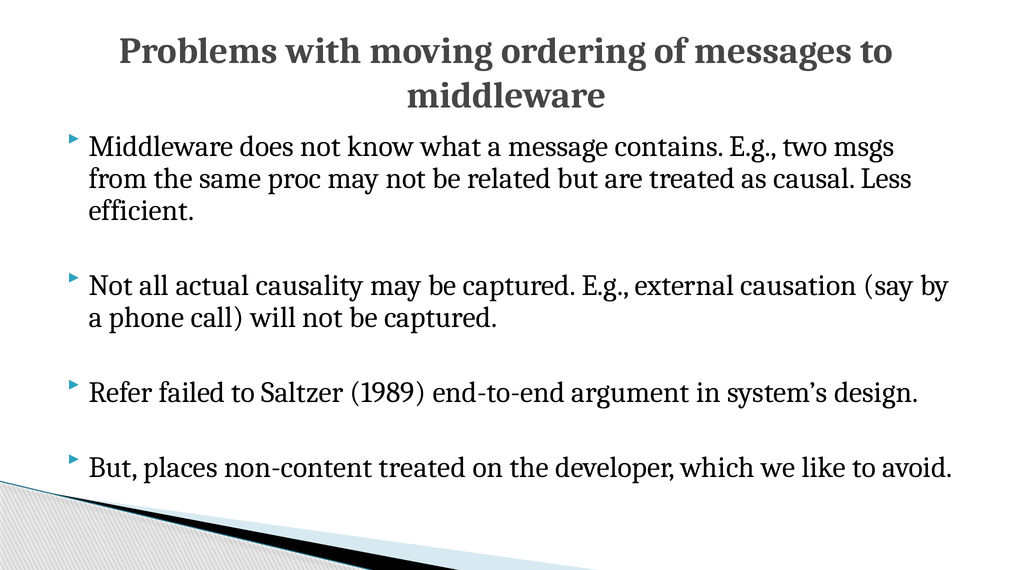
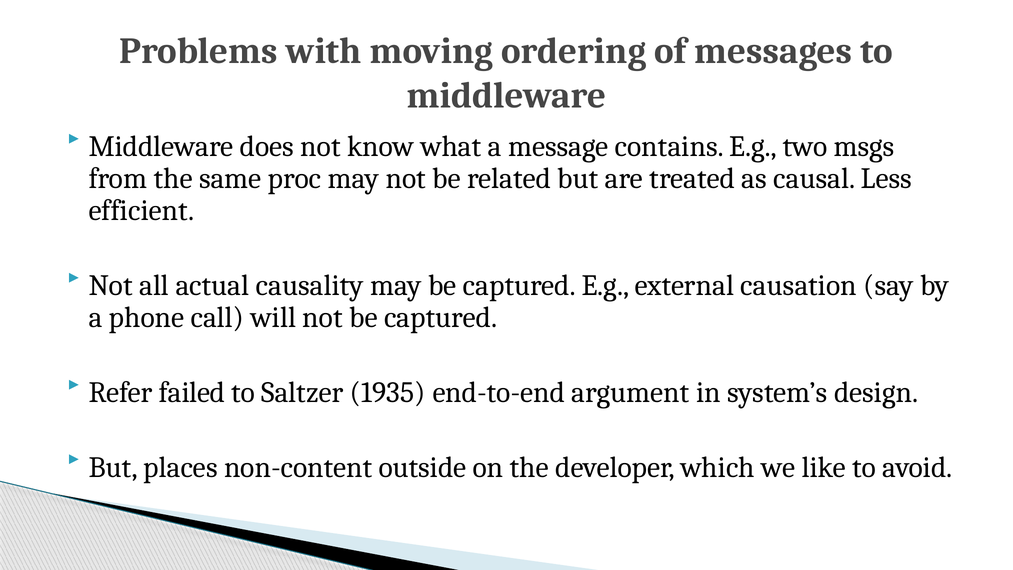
1989: 1989 -> 1935 (388, 392)
non-content treated: treated -> outside (423, 467)
